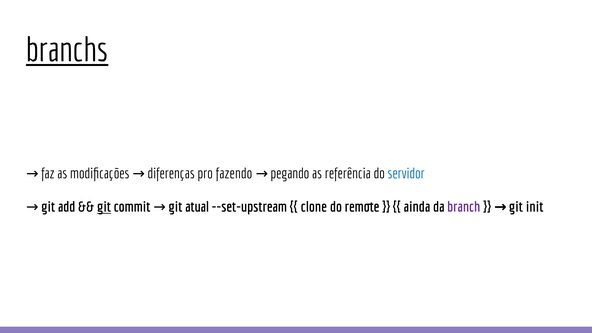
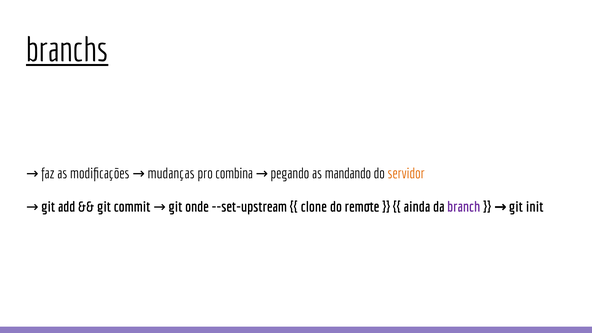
diferenças: diferenças -> mudanças (171, 173)
fazendo: fazendo -> combina (234, 173)
referência: referência -> mandando (348, 173)
servidor colour: blue -> orange (406, 173)
git underline: present -> none (104, 207)
atual: atual -> onde (197, 207)
